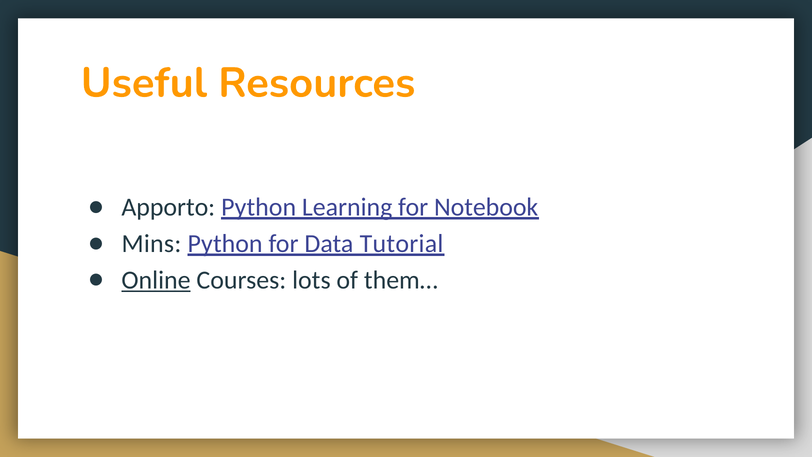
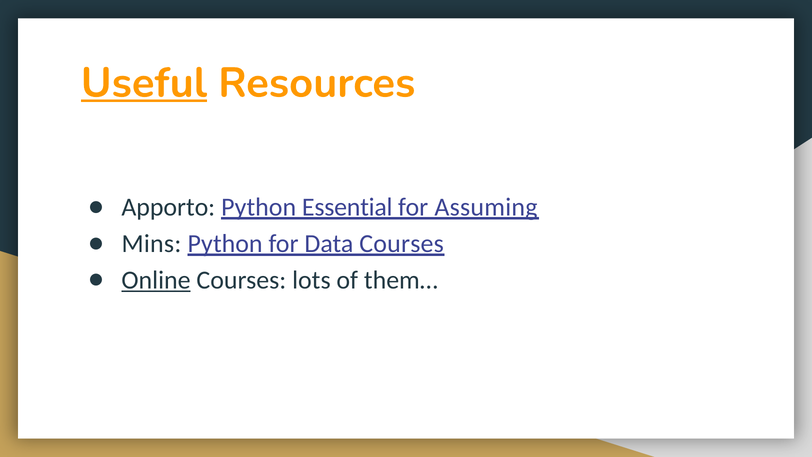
Useful underline: none -> present (144, 83)
Learning: Learning -> Essential (347, 207)
Notebook: Notebook -> Assuming (486, 207)
Data Tutorial: Tutorial -> Courses (402, 244)
